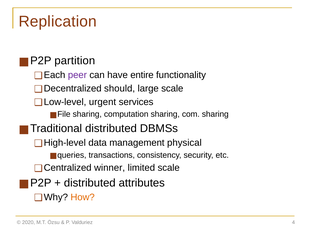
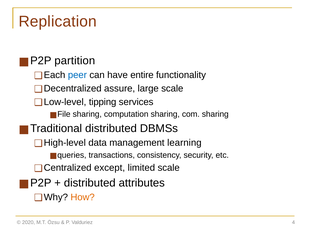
peer colour: purple -> blue (77, 75)
should: should -> assure (120, 88)
urgent: urgent -> tipping (103, 102)
physical: physical -> learning (184, 143)
winner: winner -> except (110, 167)
